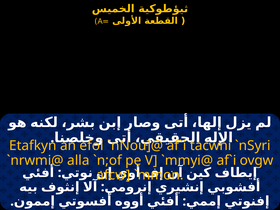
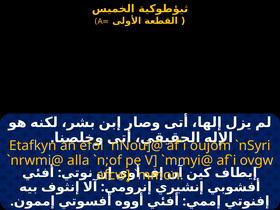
tacwni: tacwni -> oujom (211, 146)
